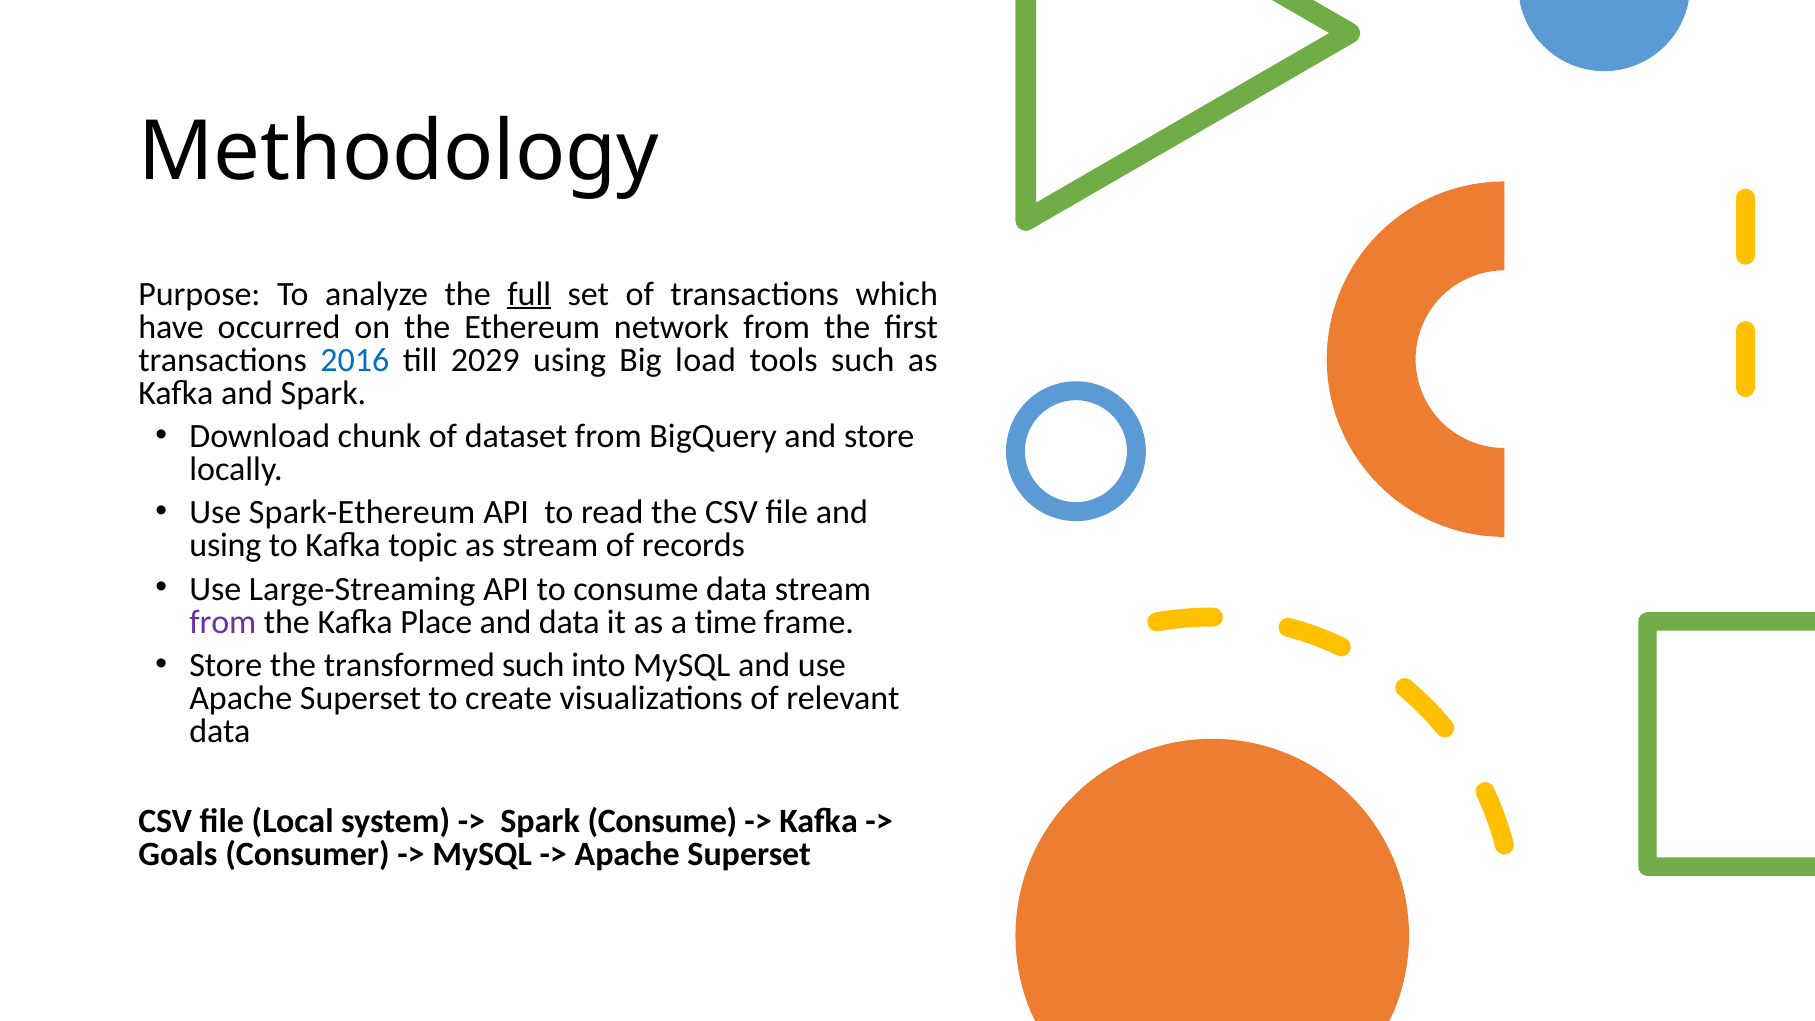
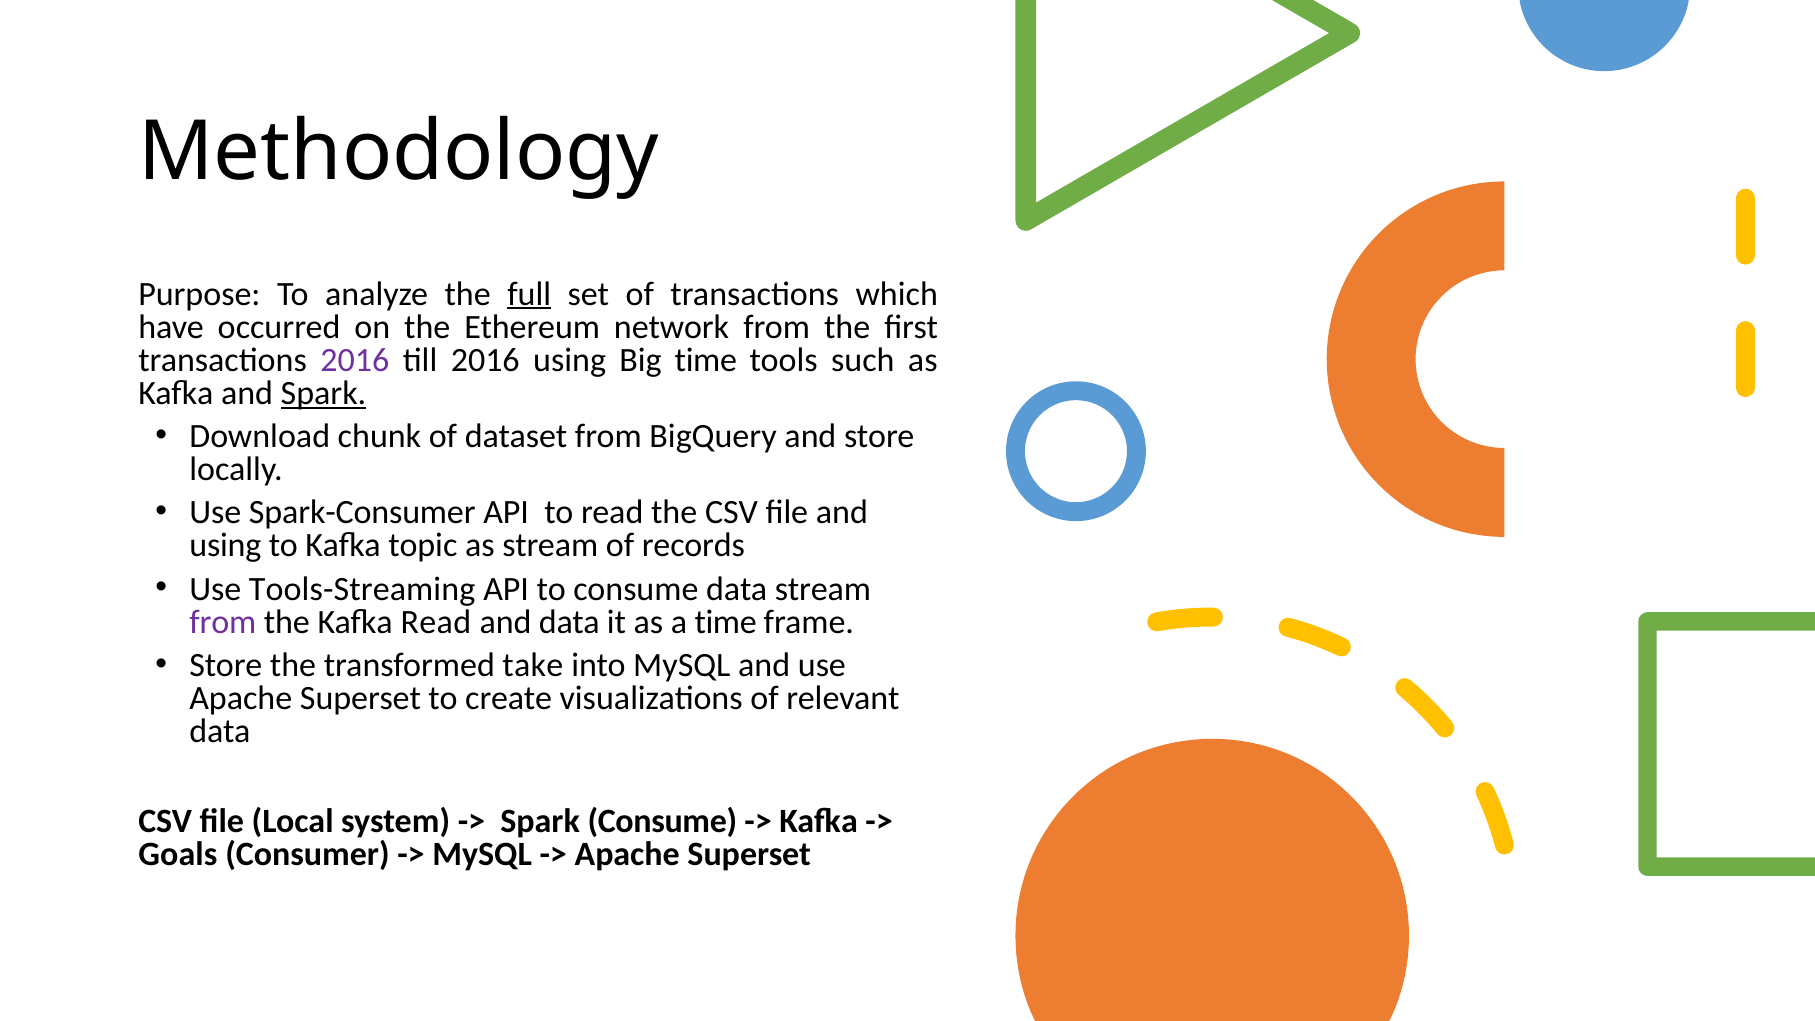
2016 colour: blue -> purple (355, 360)
till 2029: 2029 -> 2016 (485, 360)
Big load: load -> time (706, 360)
Spark underline: none -> present (323, 393)
Spark-Ethereum: Spark-Ethereum -> Spark-Consumer (362, 513)
Large-Streaming: Large-Streaming -> Tools-Streaming (362, 589)
Kafka Place: Place -> Read (436, 622)
transformed such: such -> take (533, 665)
